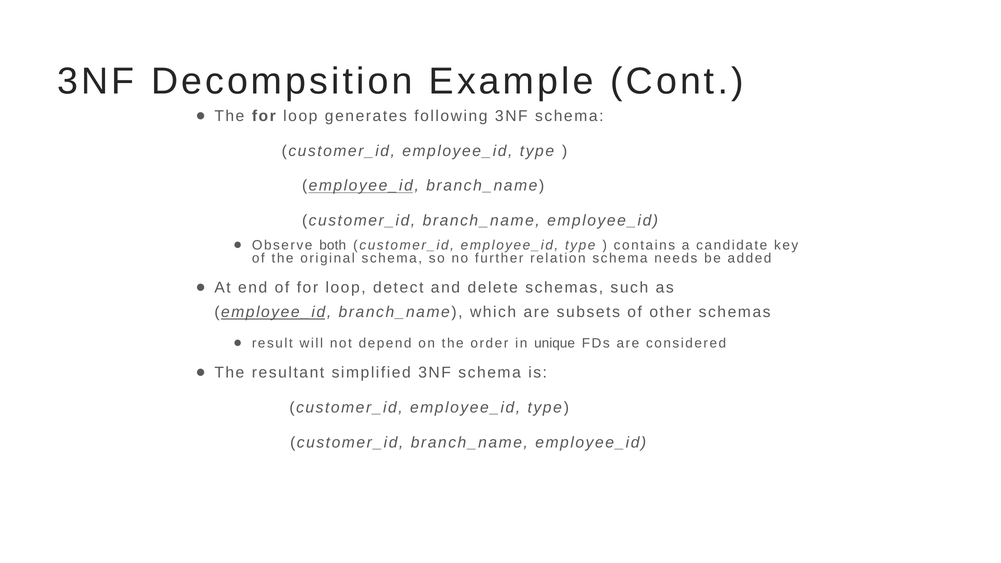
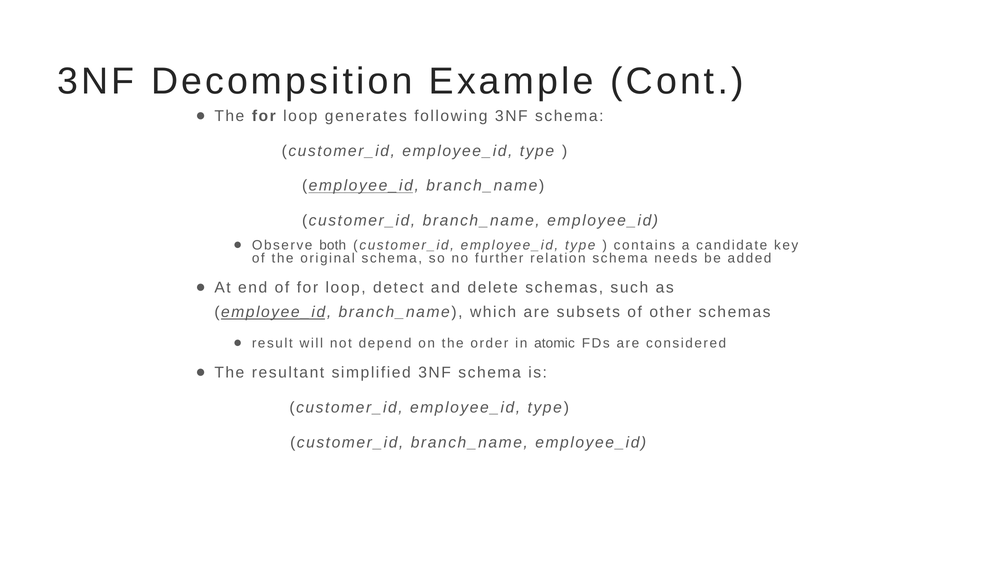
unique: unique -> atomic (554, 343)
